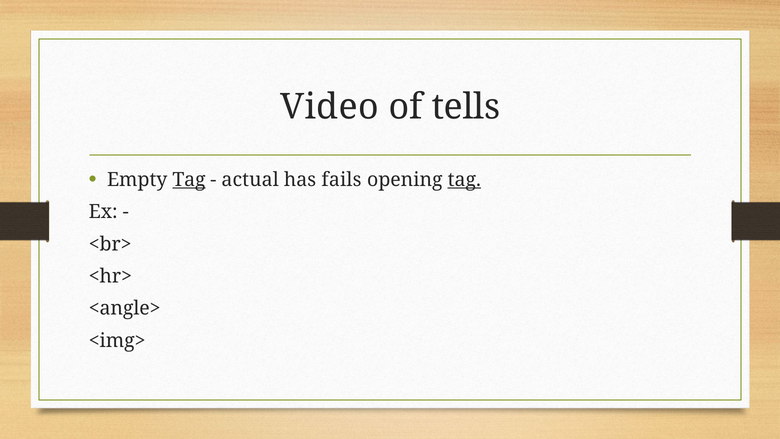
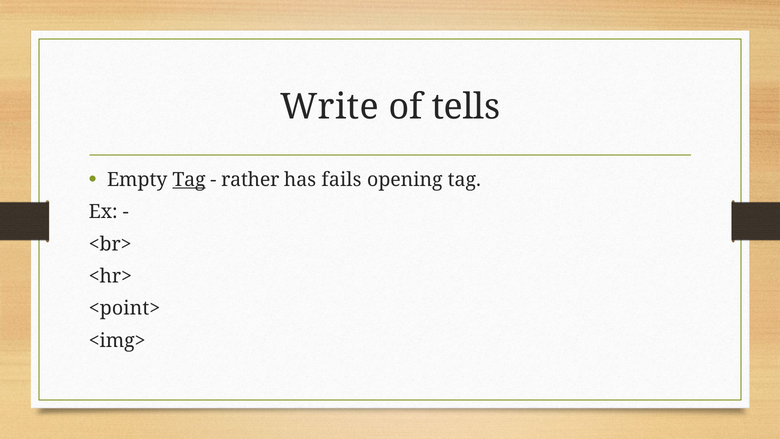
Video: Video -> Write (329, 107)
actual: actual -> rather (250, 180)
tag underline: present -> none (464, 180)
<angle>: <angle> -> <point> (125, 308)
